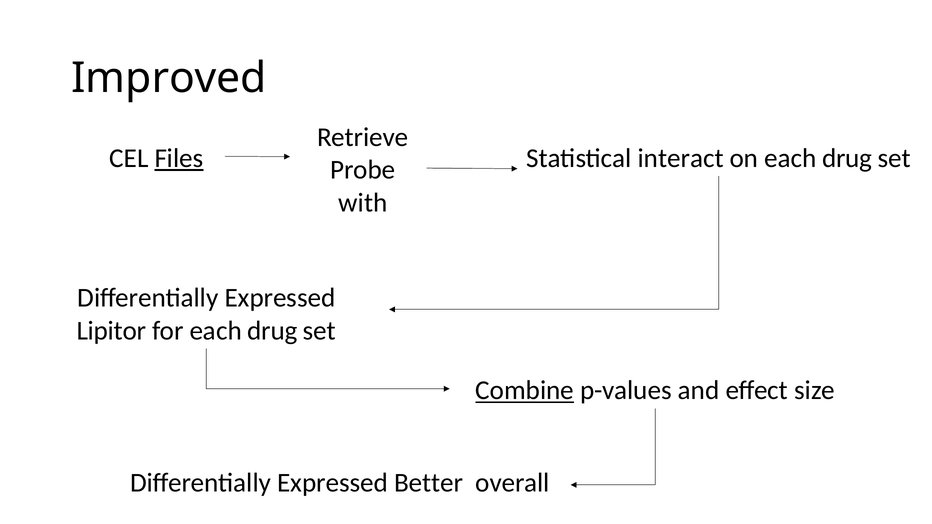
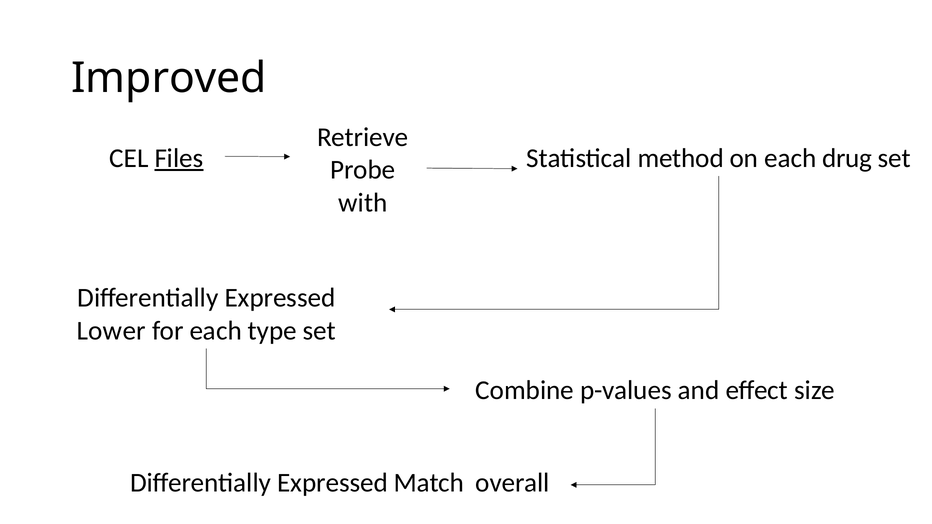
interact: interact -> method (681, 158)
Lipitor: Lipitor -> Lower (111, 331)
for each drug: drug -> type (272, 331)
Combine underline: present -> none (525, 391)
Better: Better -> Match (429, 483)
